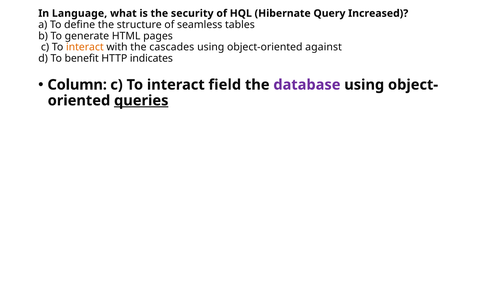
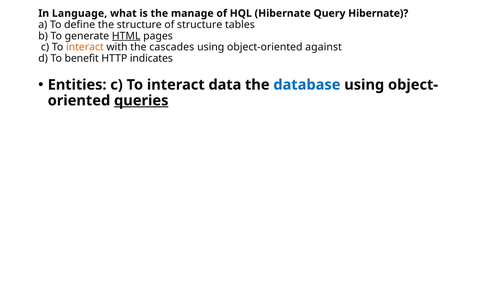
security: security -> manage (192, 13)
Query Increased: Increased -> Hibernate (378, 13)
of seamless: seamless -> structure (200, 25)
HTML underline: none -> present (126, 36)
Column: Column -> Entities (77, 85)
field: field -> data (225, 85)
database colour: purple -> blue (307, 85)
